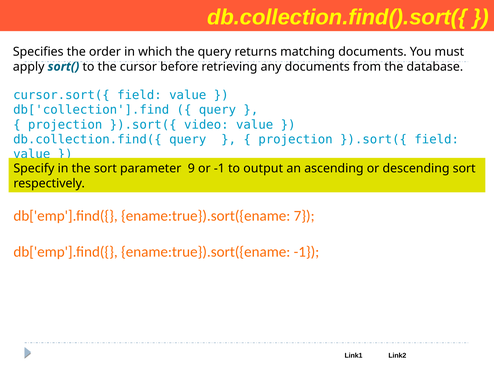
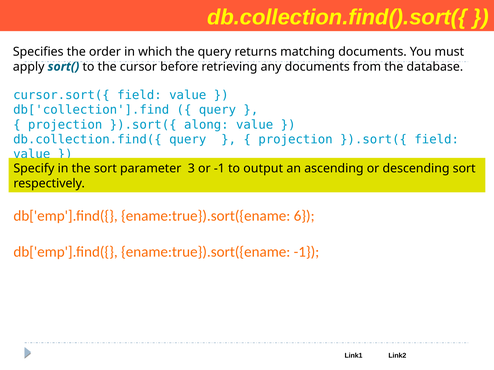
video: video -> along (206, 125)
9: 9 -> 3 (191, 169)
7: 7 -> 6 (304, 216)
